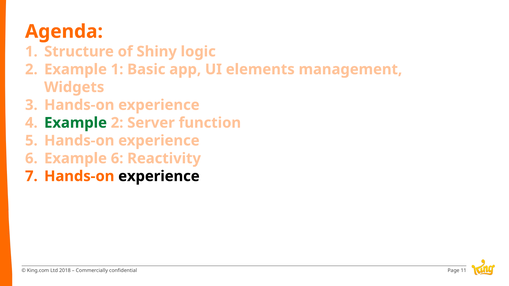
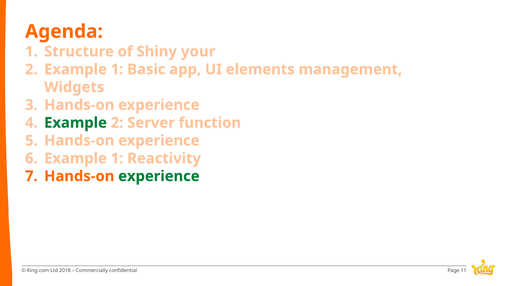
logic: logic -> your (198, 52)
6: 6 -> 1 (117, 159)
experience colour: black -> green (159, 176)
